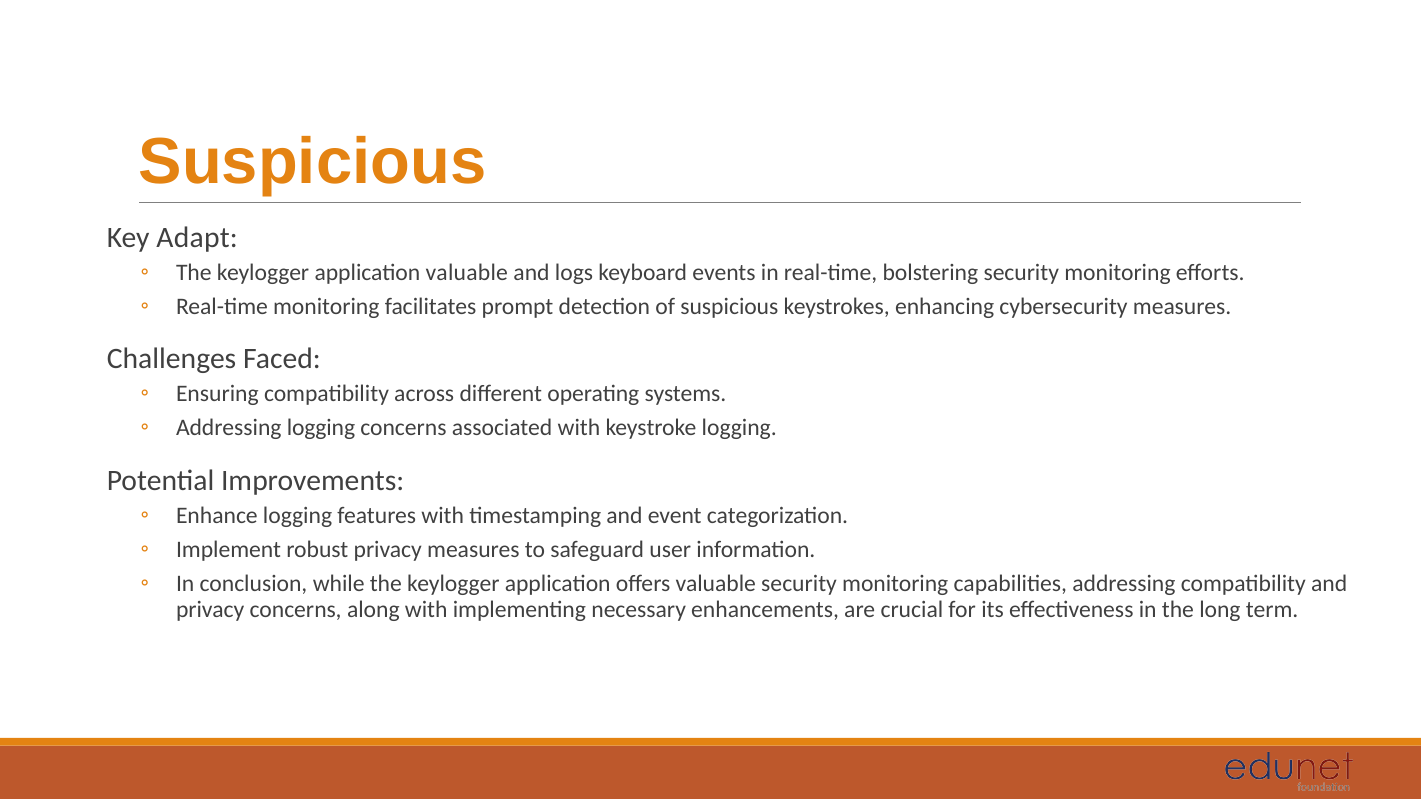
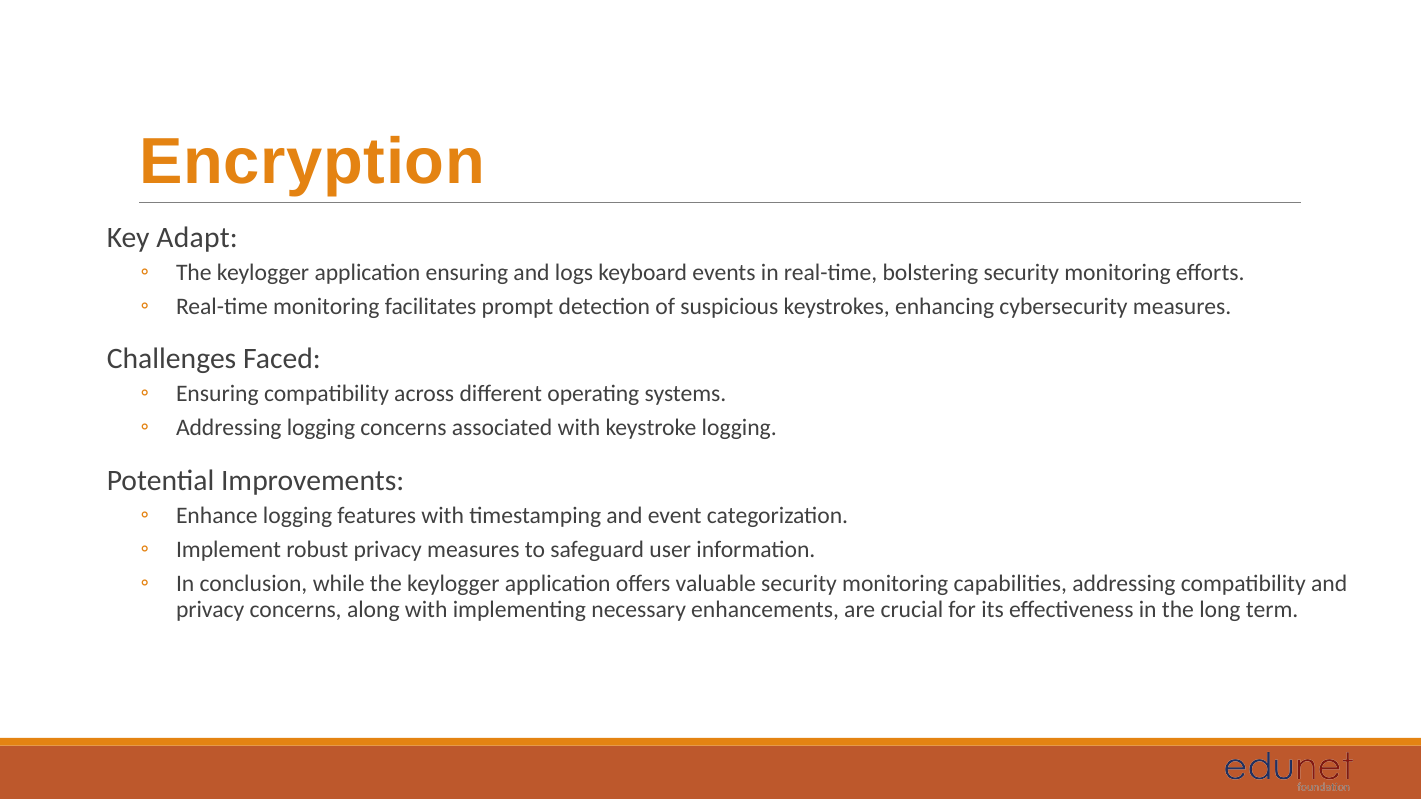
Suspicious: Suspicious -> Encryption (312, 162)
application valuable: valuable -> ensuring (467, 272)
